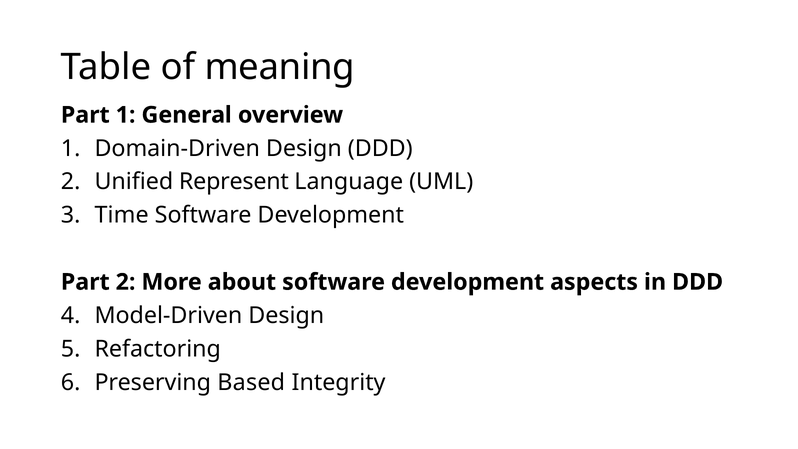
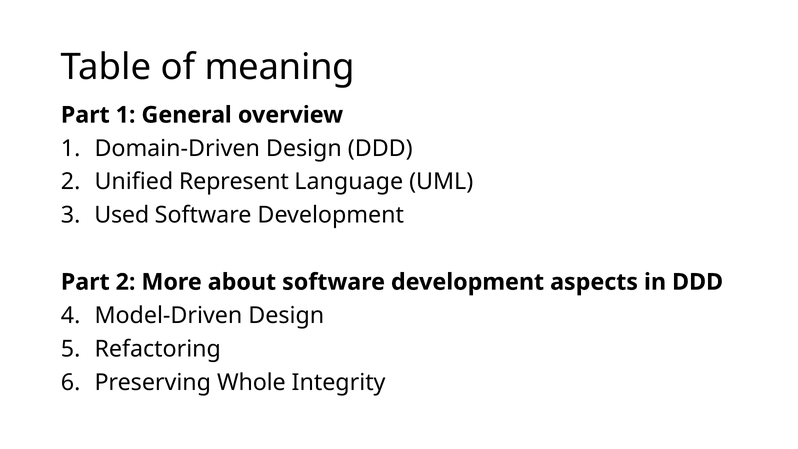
Time: Time -> Used (122, 215)
Based: Based -> Whole (251, 382)
